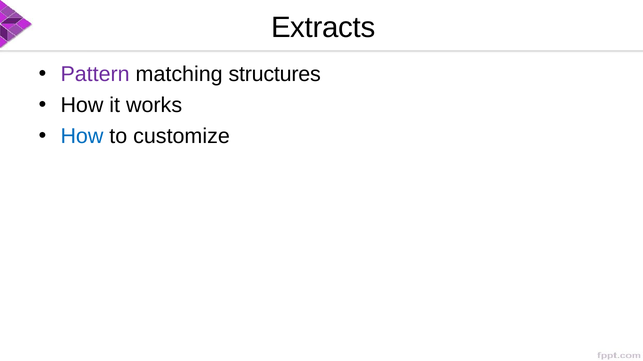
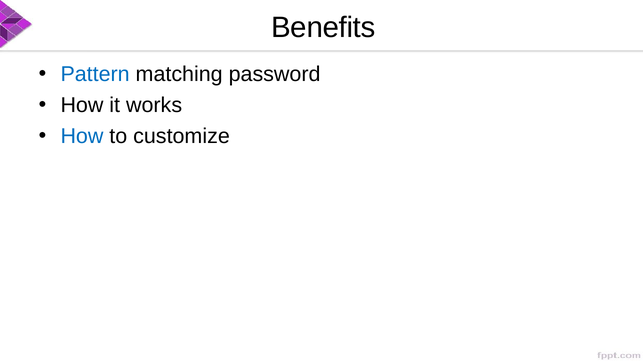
Extracts: Extracts -> Benefits (323, 27)
Pattern colour: purple -> blue (95, 74)
structures: structures -> password (275, 74)
